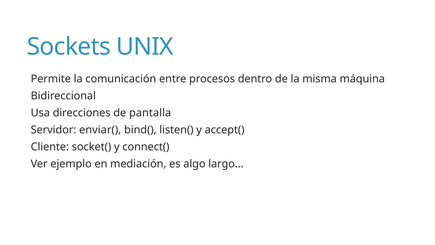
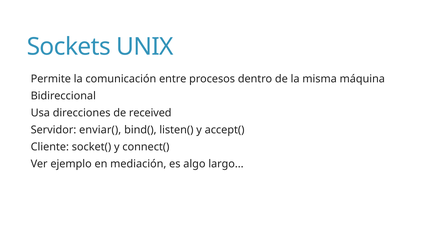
pantalla: pantalla -> received (150, 113)
